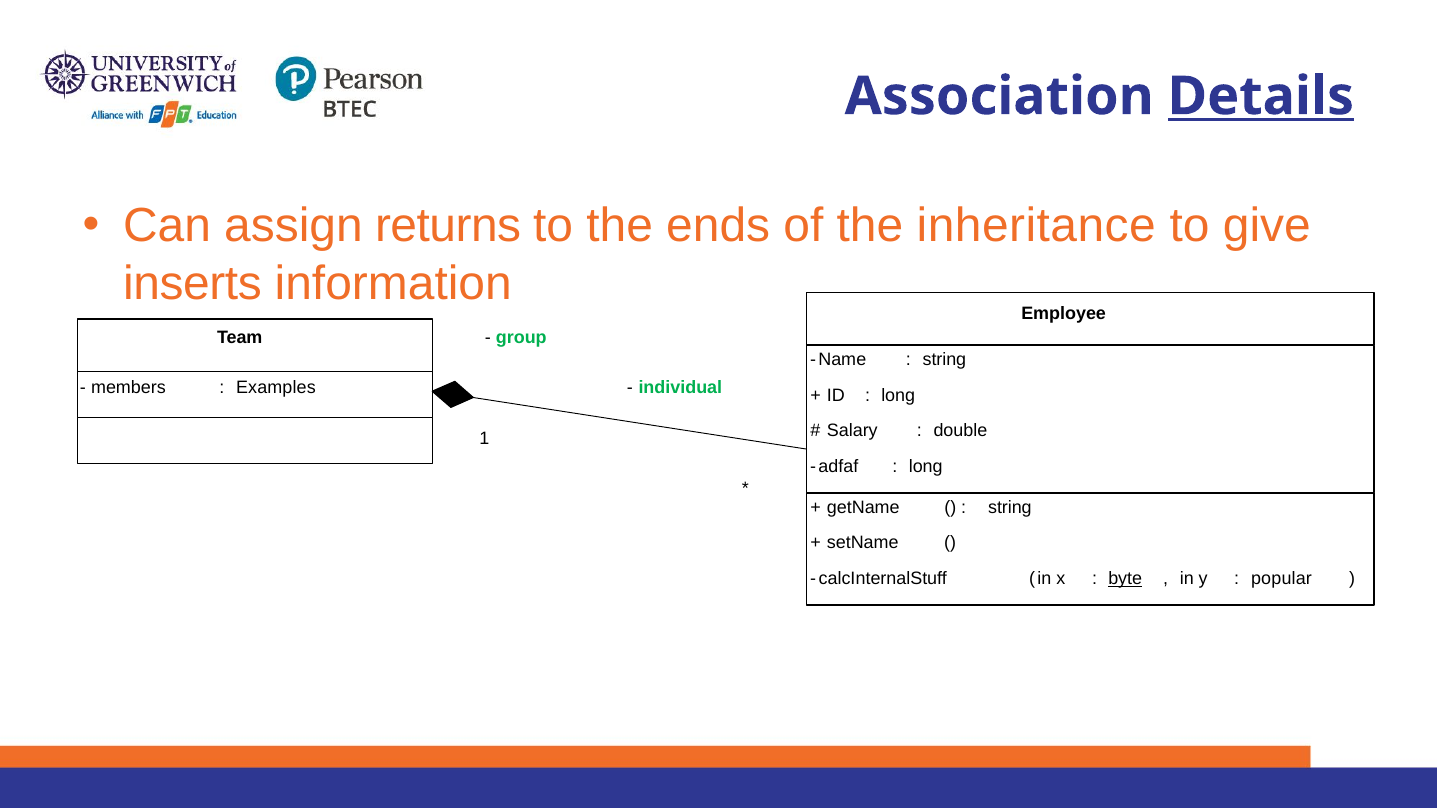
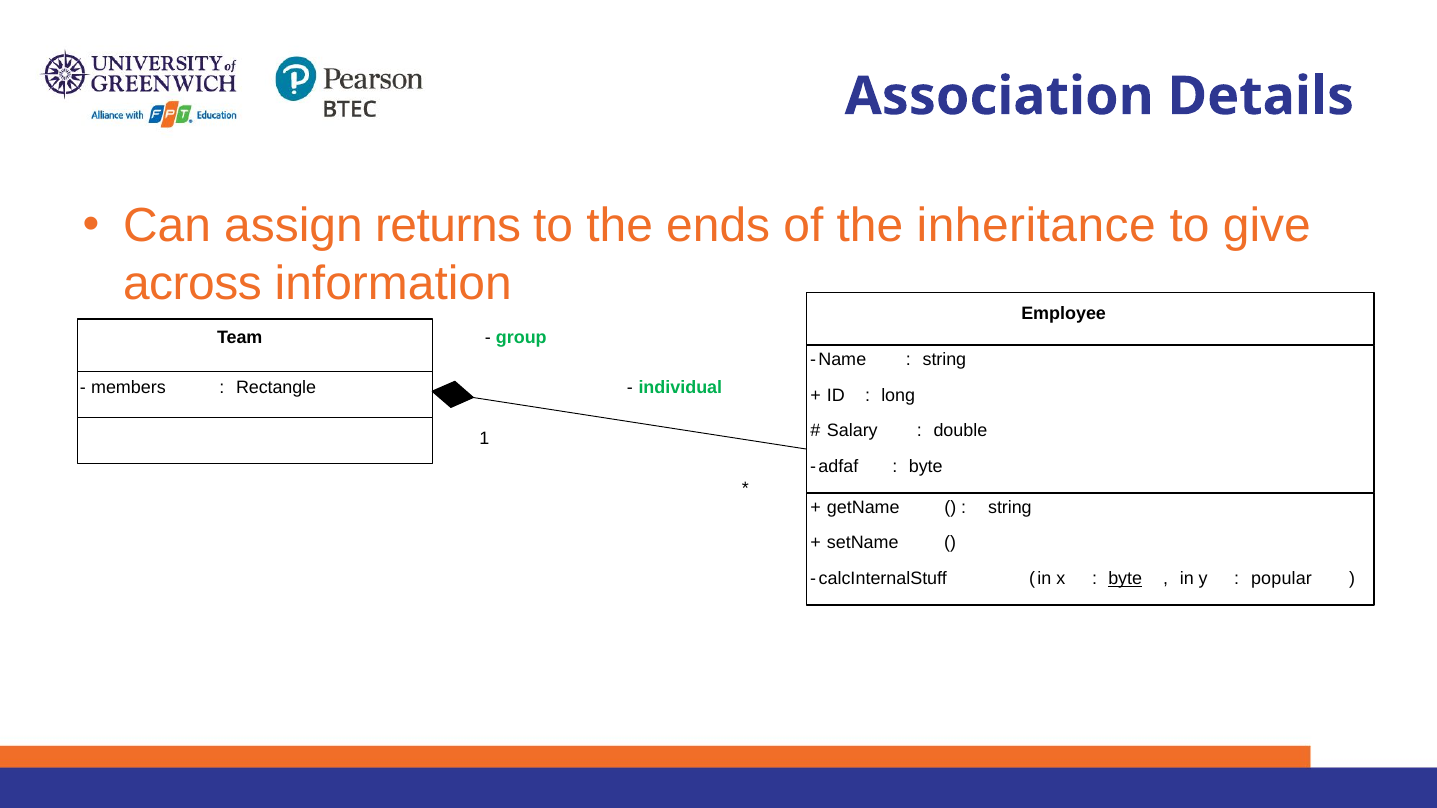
Details underline: present -> none (1261, 96)
inserts: inserts -> across (192, 284)
Examples: Examples -> Rectangle (276, 387)
long: long -> byte (926, 466)
